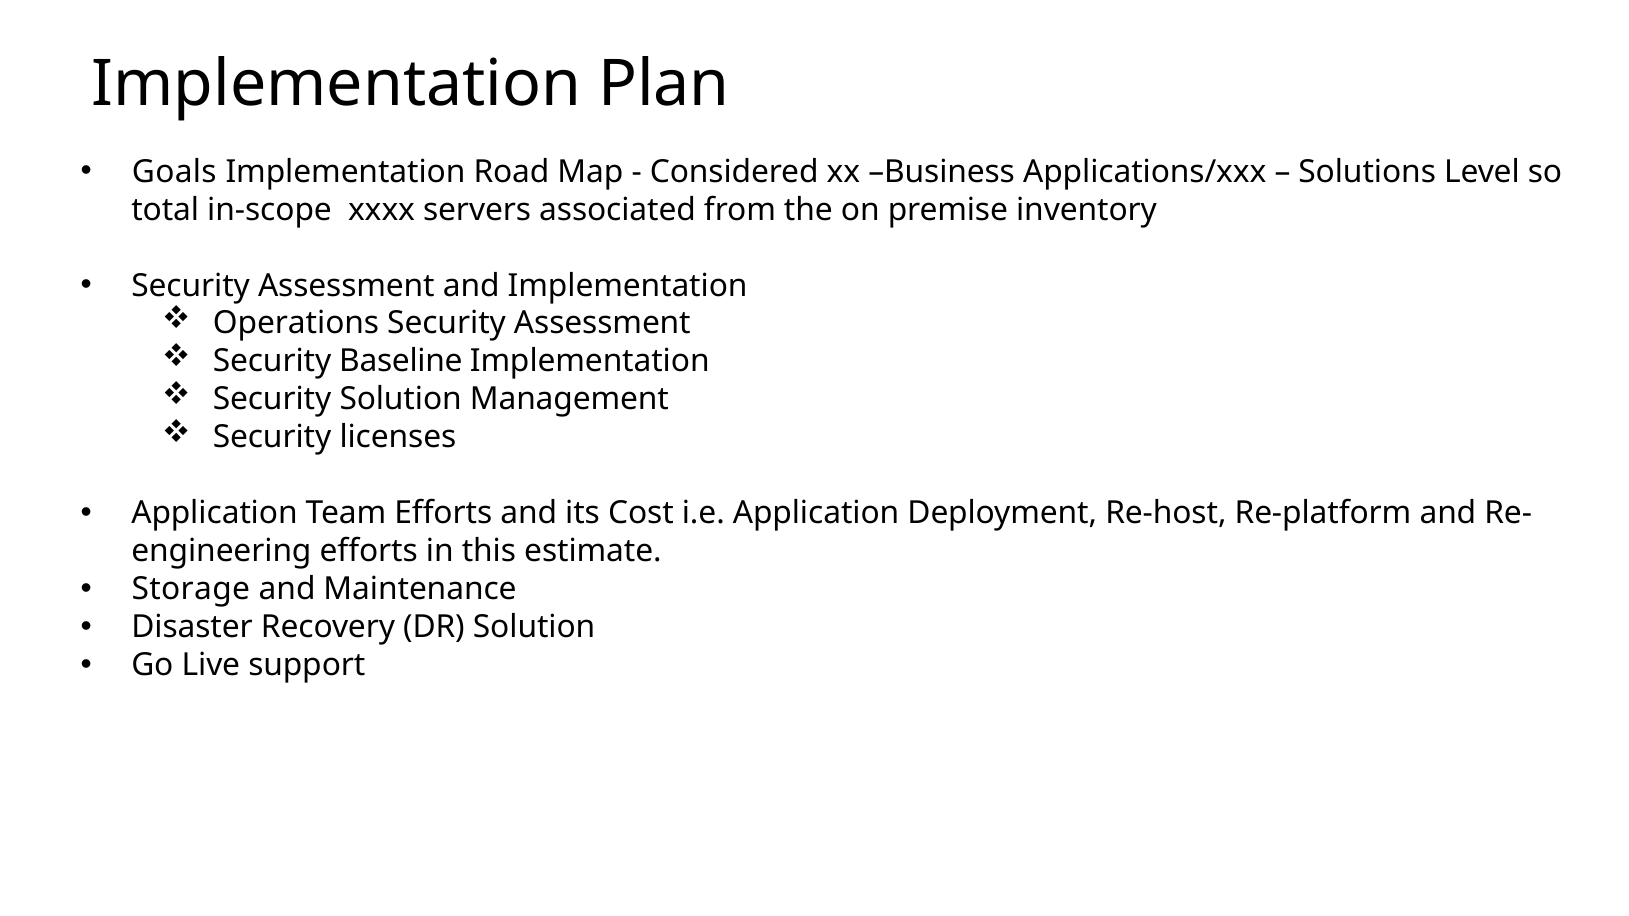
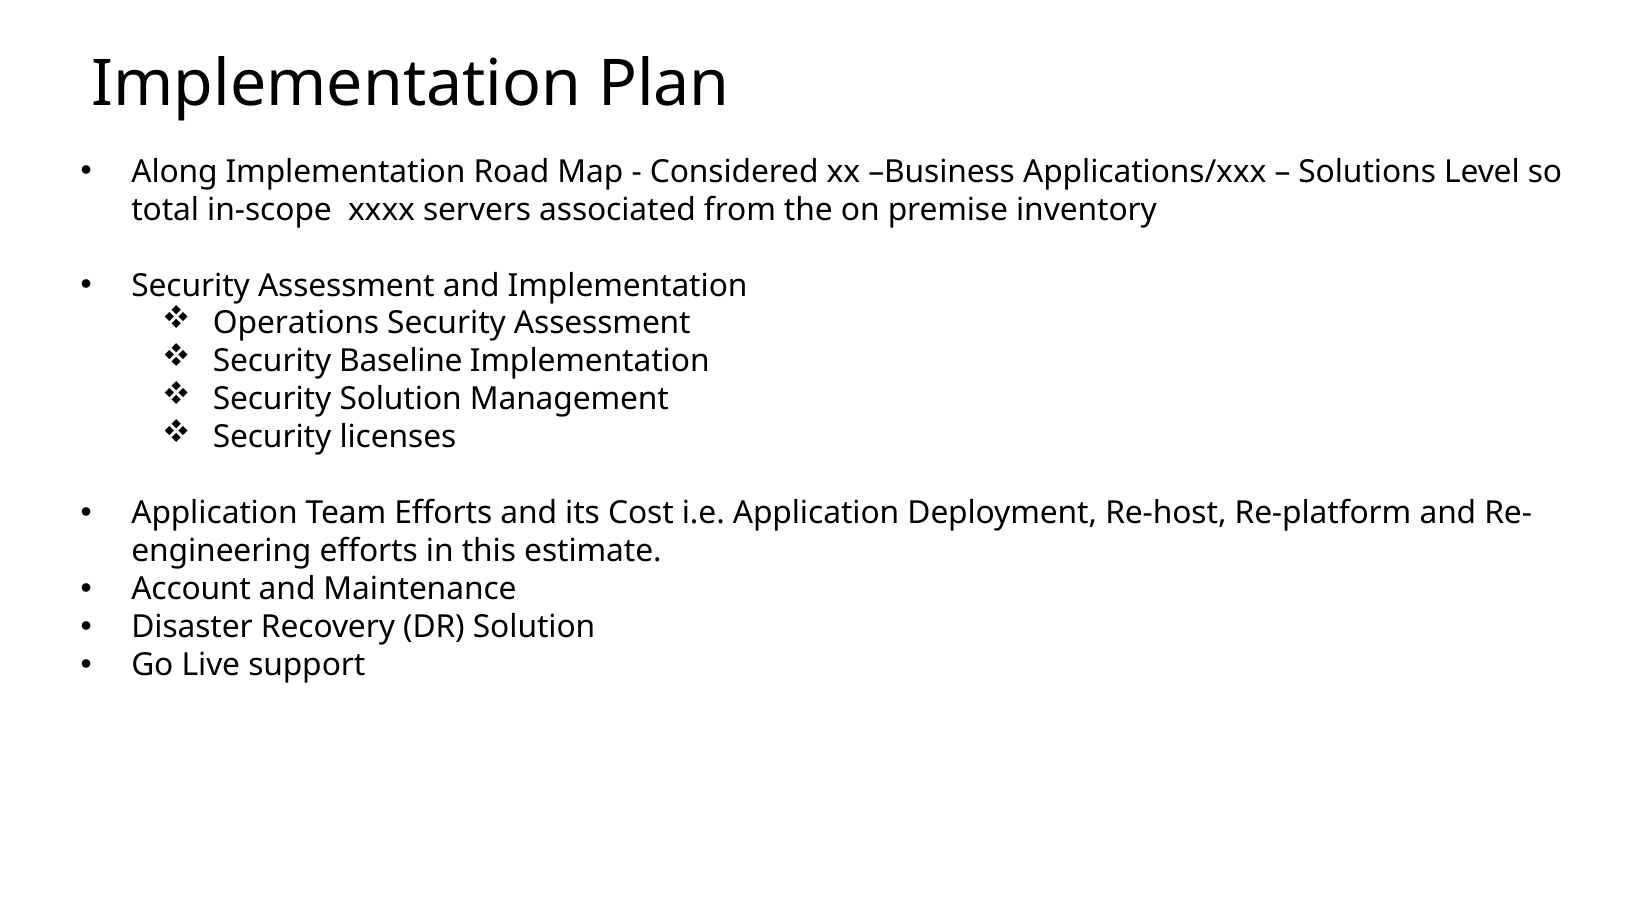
Goals: Goals -> Along (175, 172)
Storage: Storage -> Account (191, 590)
